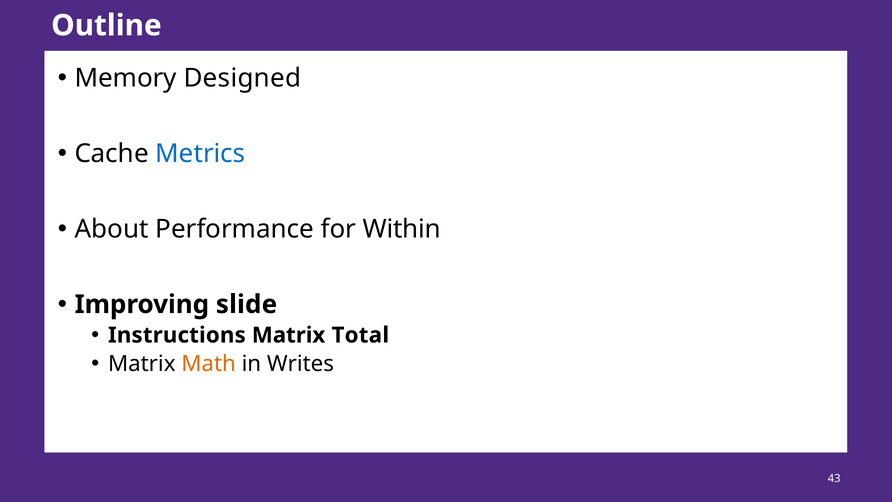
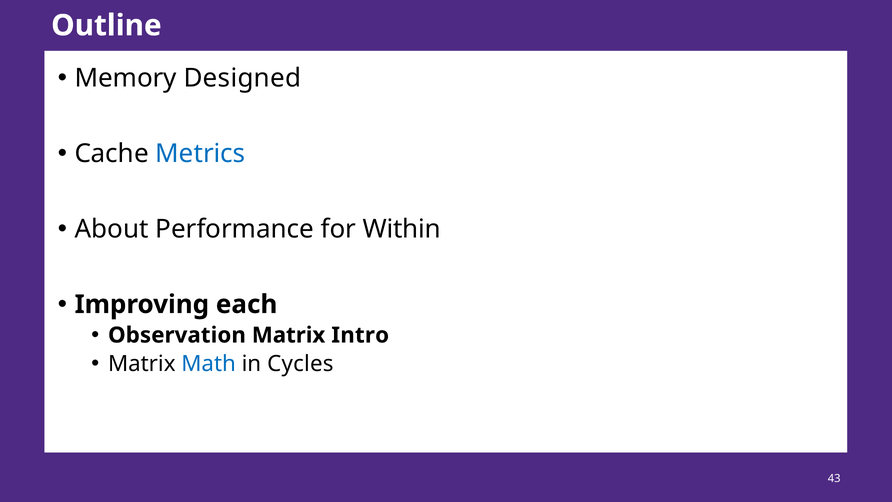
slide: slide -> each (247, 304)
Instructions: Instructions -> Observation (177, 335)
Total: Total -> Intro (360, 335)
Math colour: orange -> blue (209, 364)
Writes: Writes -> Cycles (300, 364)
